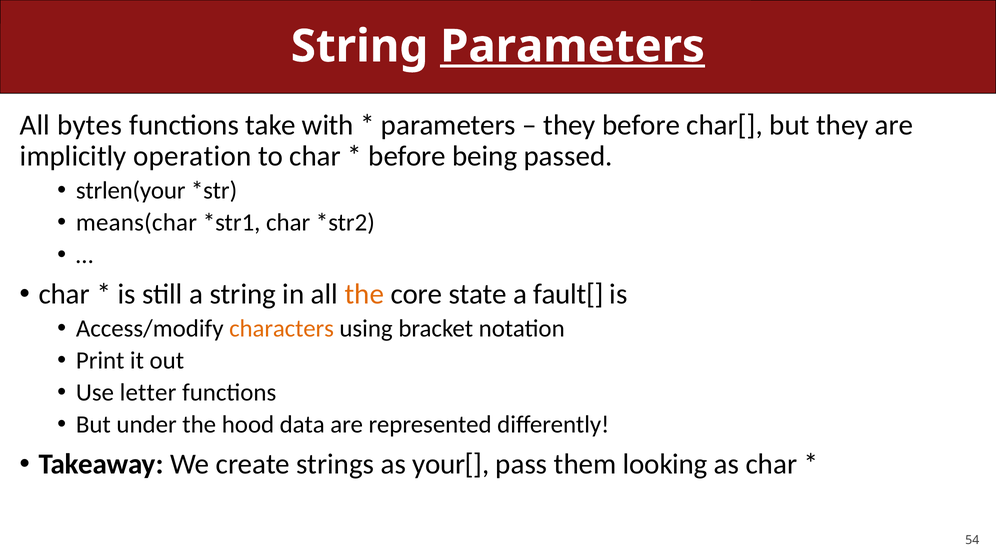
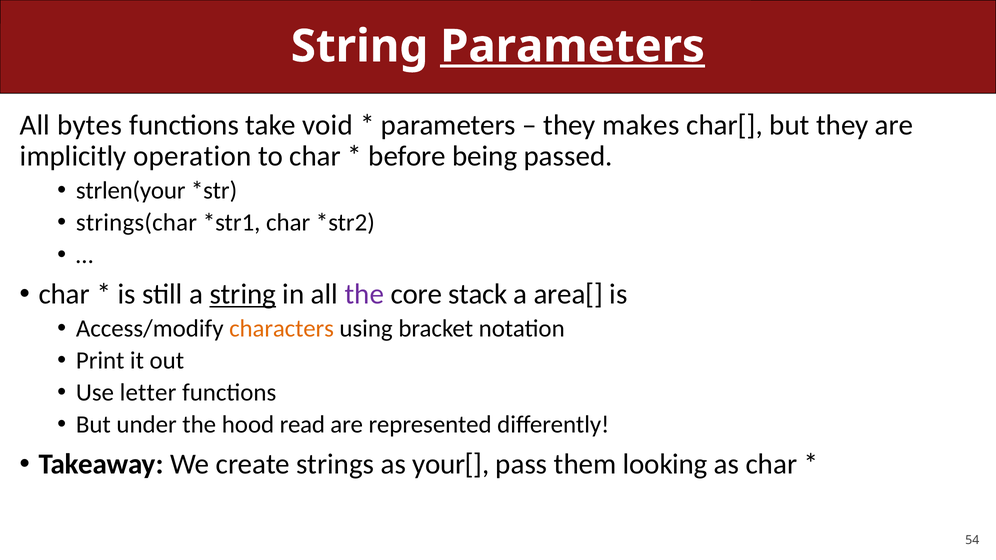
with: with -> void (328, 125)
they before: before -> makes (641, 125)
means(char: means(char -> strings(char (136, 223)
string underline: none -> present (243, 294)
the colour: orange -> purple (364, 294)
state: state -> stack (478, 294)
fault[: fault[ -> area[ (568, 294)
data: data -> read (302, 425)
